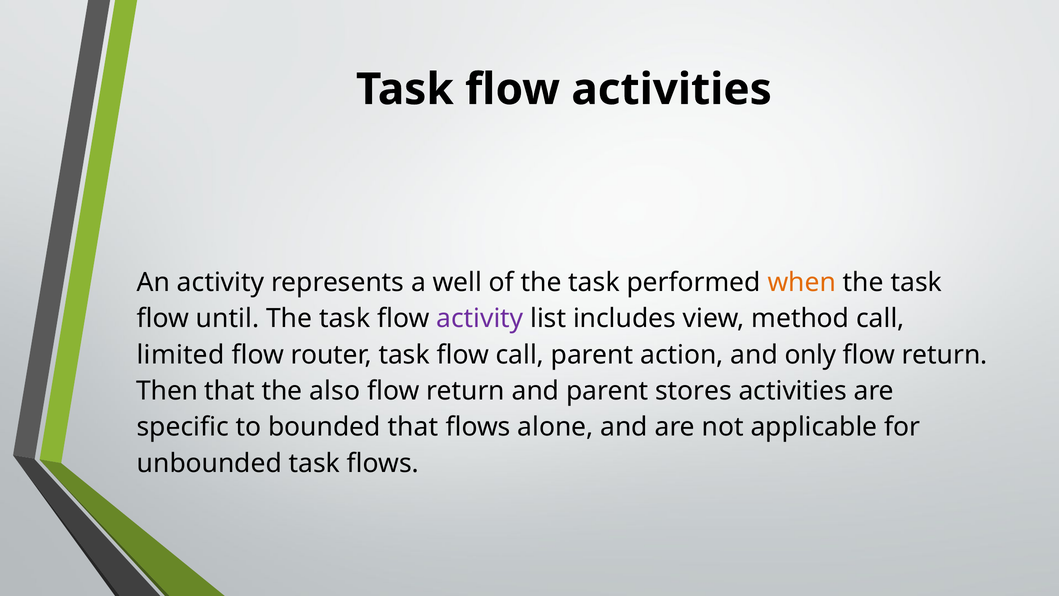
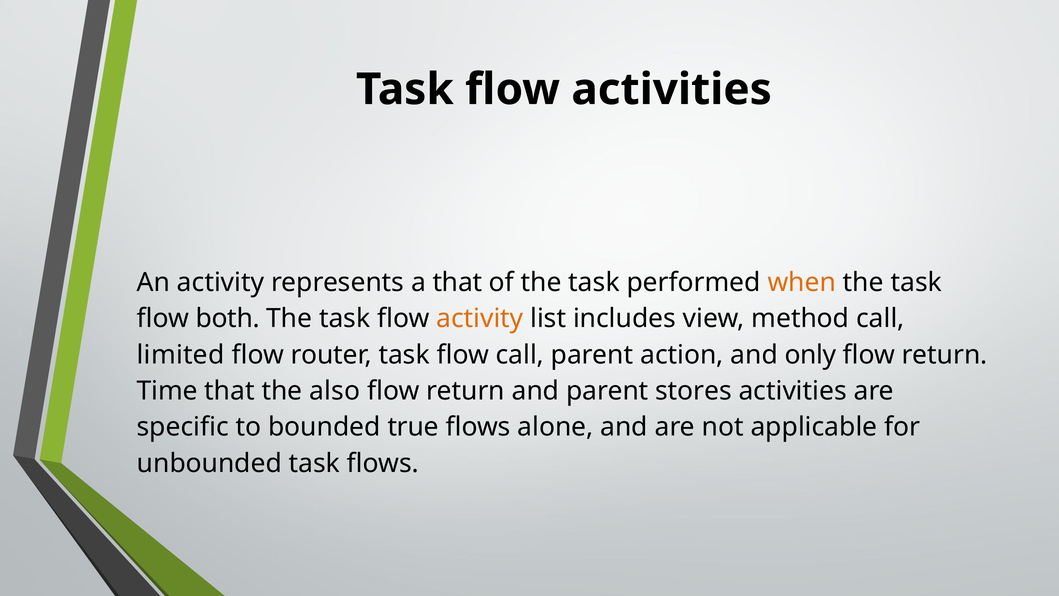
a well: well -> that (457, 282)
until: until -> both (228, 319)
activity colour: purple -> orange (480, 319)
Then: Then -> Time (167, 391)
bounded that: that -> true (413, 427)
